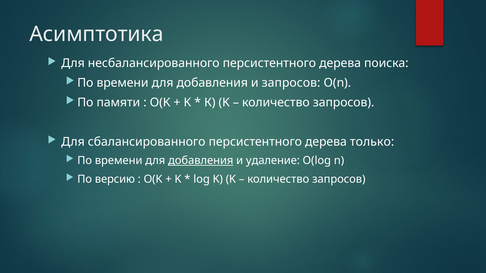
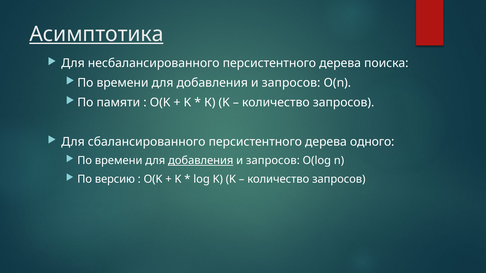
Асимптотика underline: none -> present (96, 34)
только: только -> одного (372, 142)
удаление: удаление -> запросов (273, 161)
